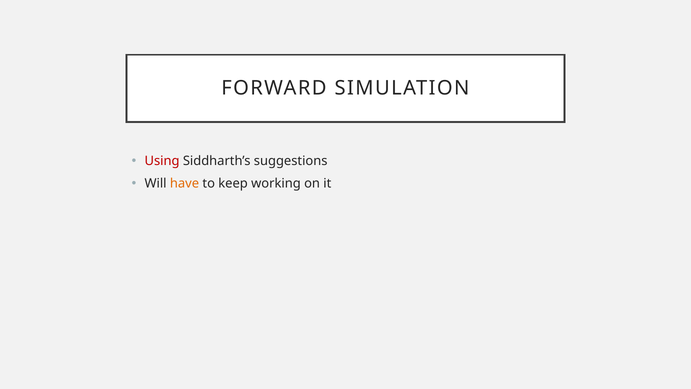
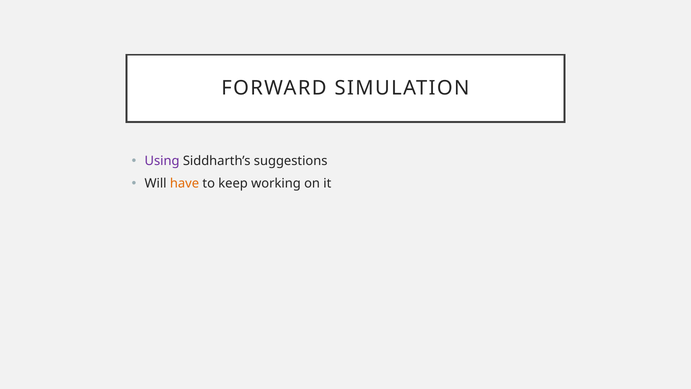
Using colour: red -> purple (162, 161)
